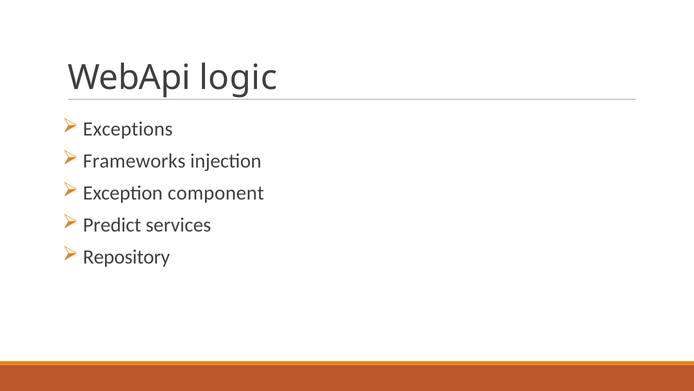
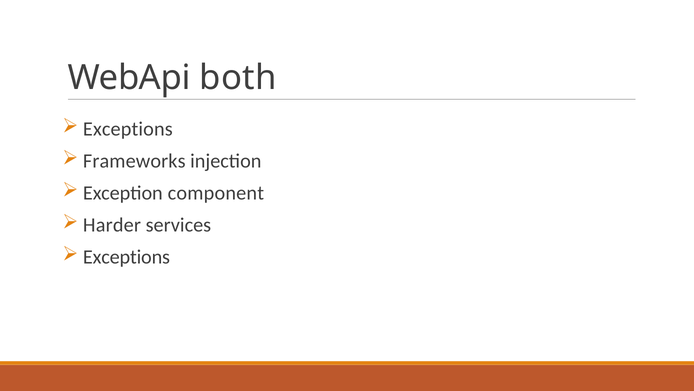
logic: logic -> both (238, 78)
Predict: Predict -> Harder (112, 225)
Repository: Repository -> Exceptions (127, 257)
